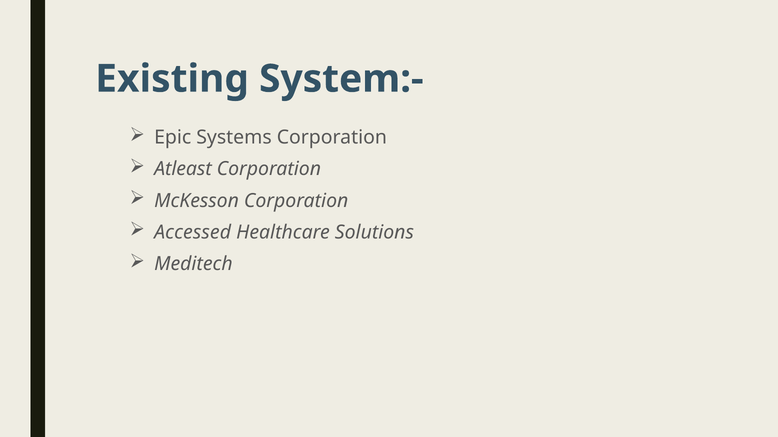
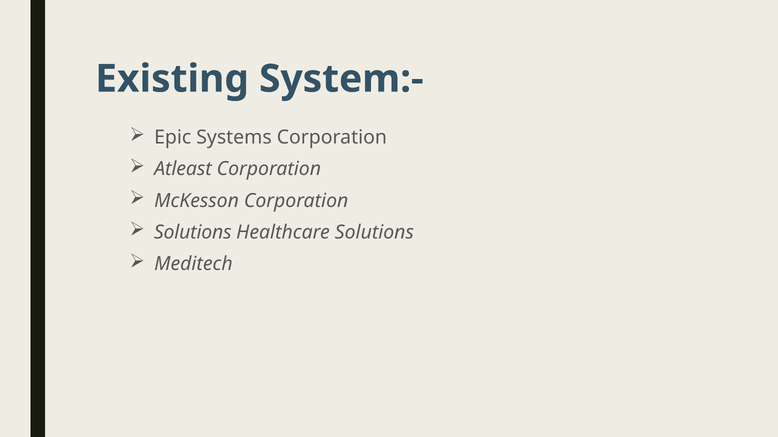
Accessed: Accessed -> Solutions (193, 233)
